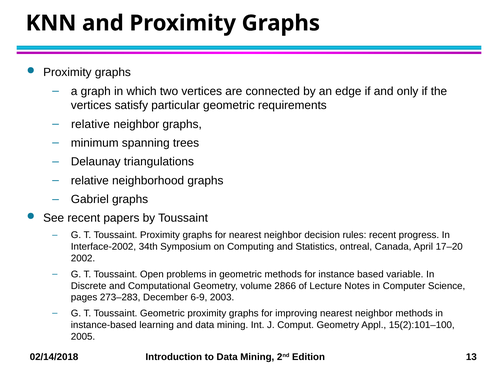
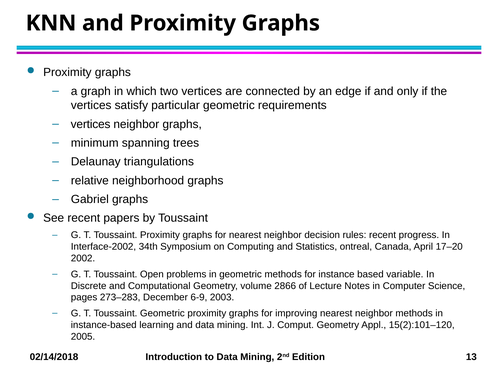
relative: relative -> vertices (91, 124)
15(2):101–100: 15(2):101–100 -> 15(2):101–120 (422, 325)
